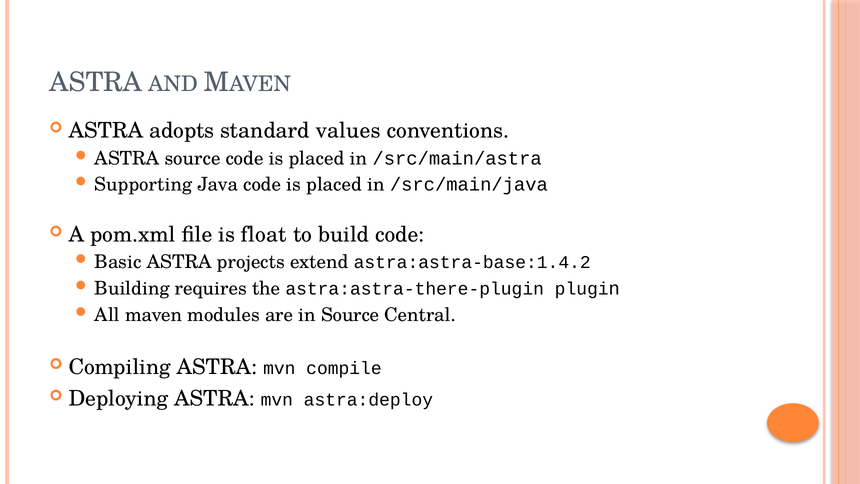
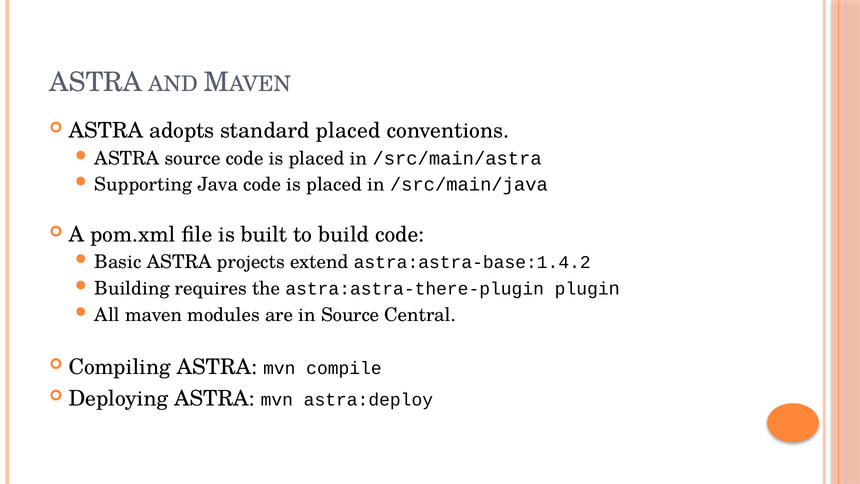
standard values: values -> placed (348, 130)
float: float -> built (264, 234)
